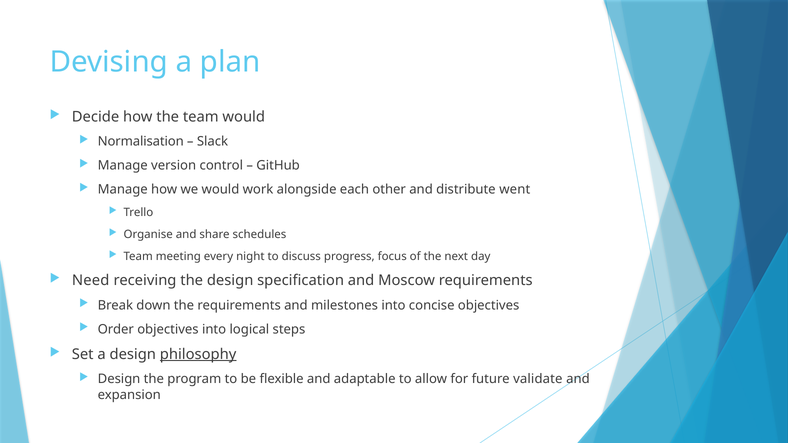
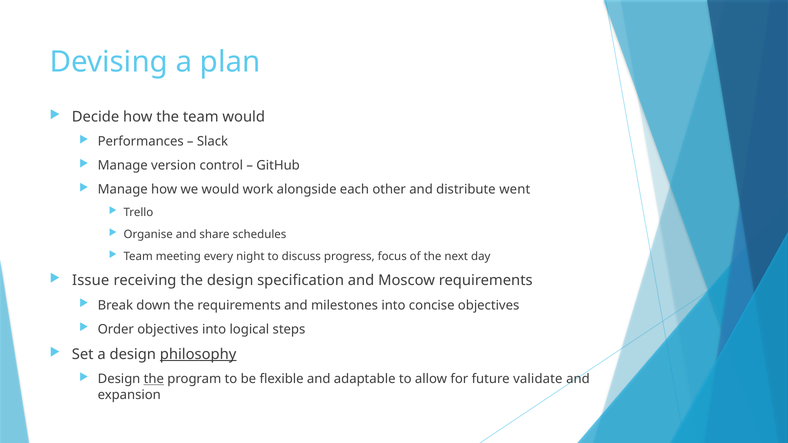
Normalisation: Normalisation -> Performances (141, 142)
Need: Need -> Issue (91, 281)
the underline: none -> present (154, 379)
